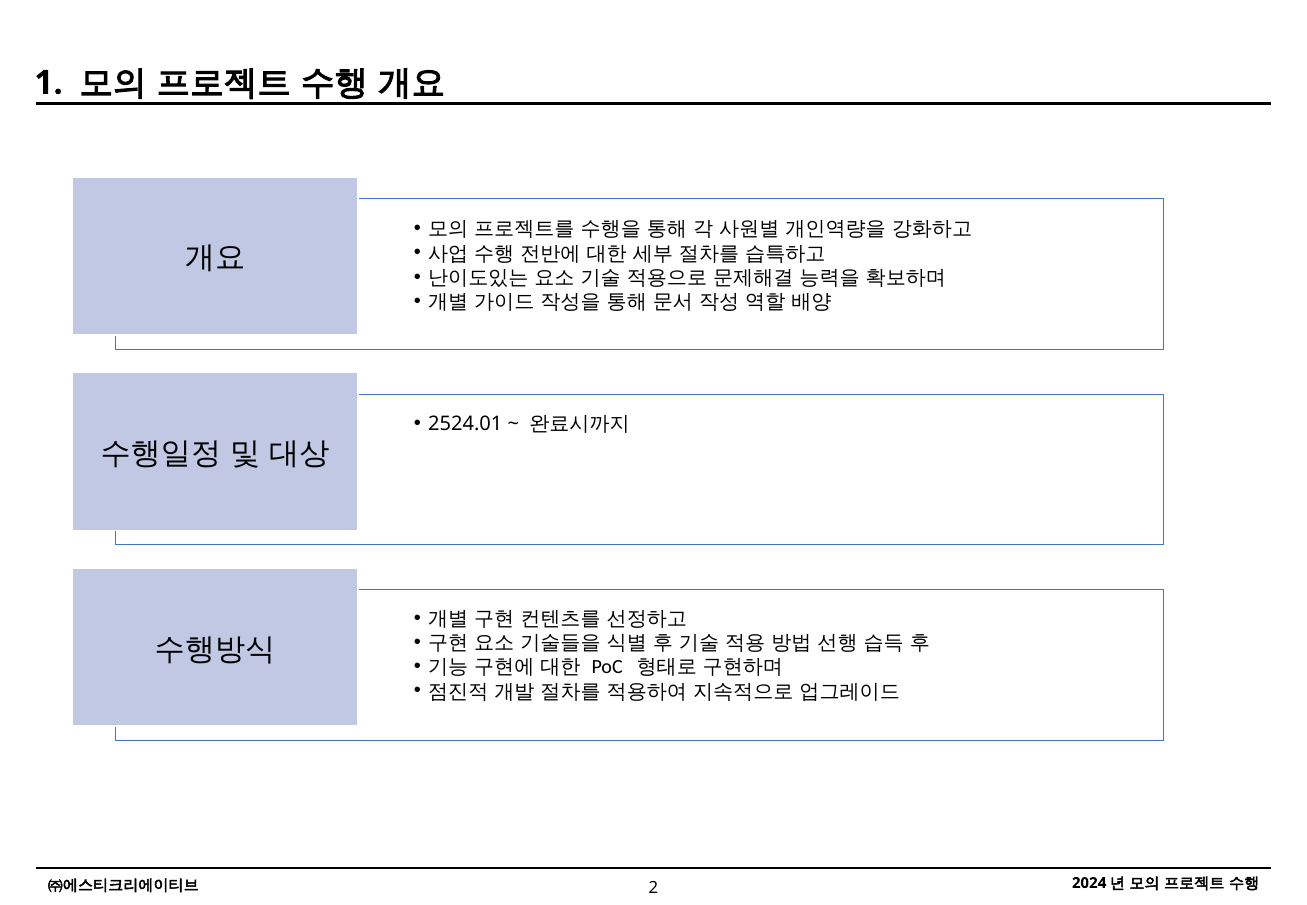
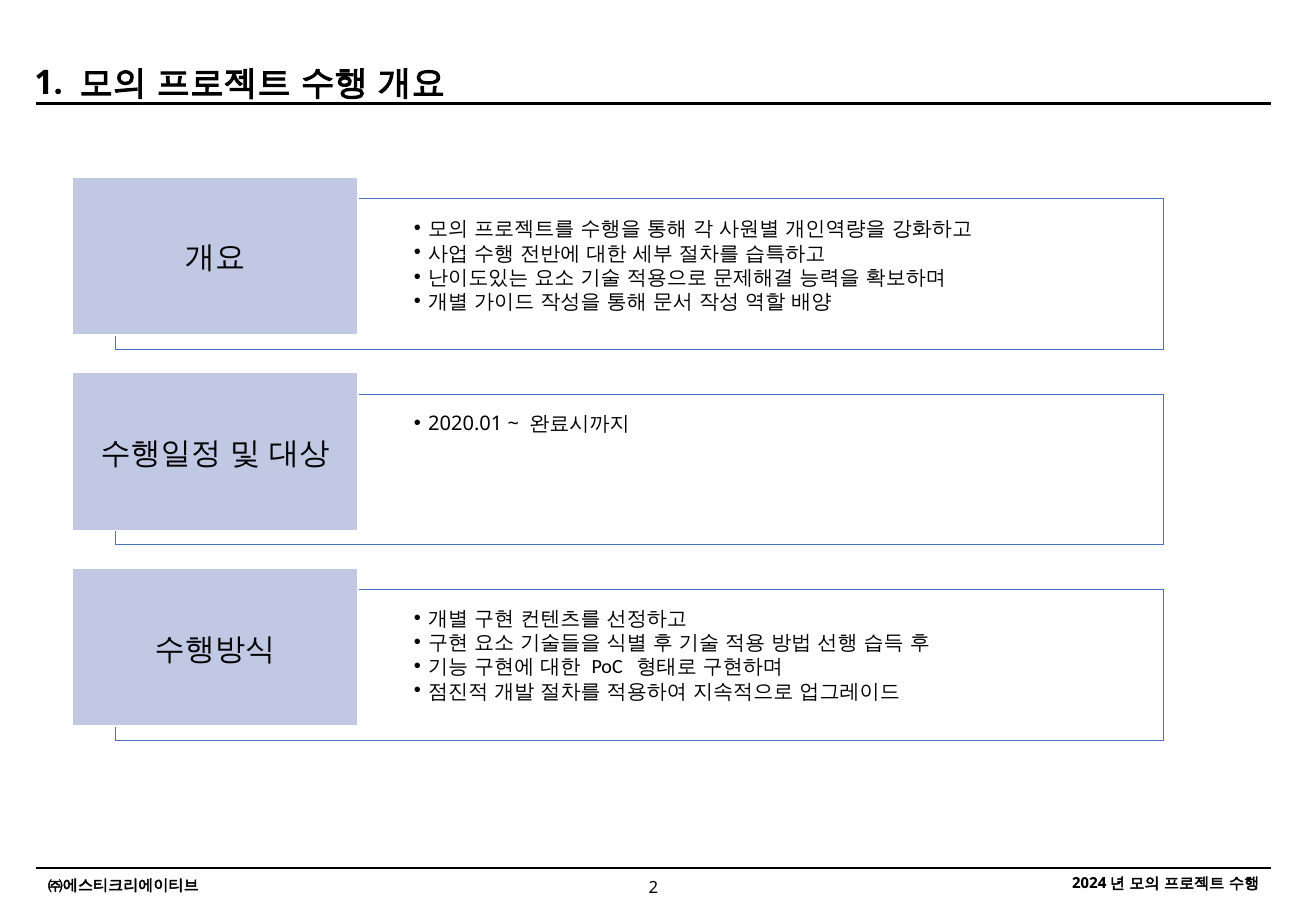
2524.01: 2524.01 -> 2020.01 (465, 424)
